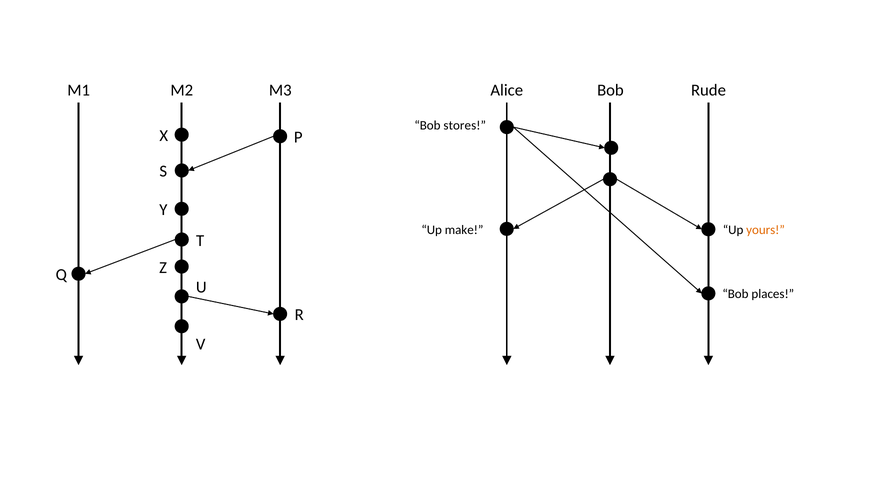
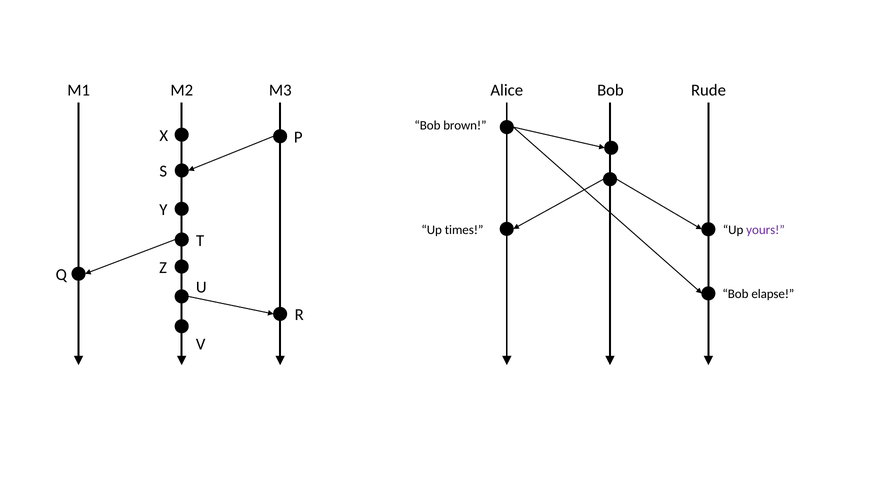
stores: stores -> brown (465, 126)
make: make -> times (464, 230)
yours colour: orange -> purple (766, 230)
places: places -> elapse (773, 294)
